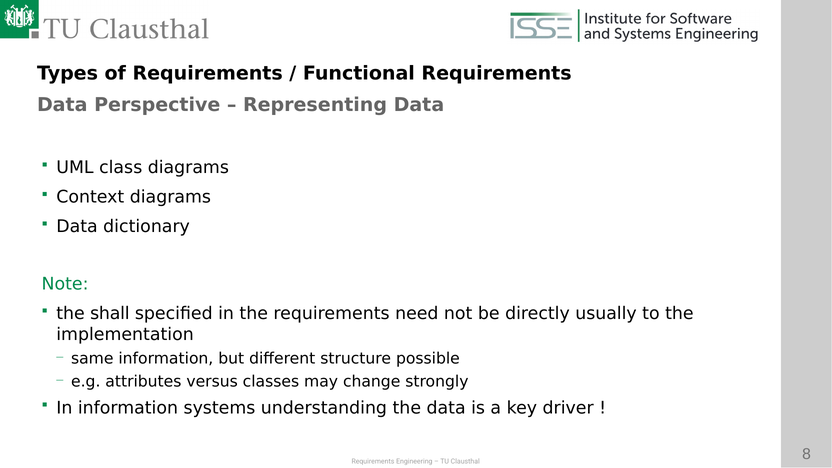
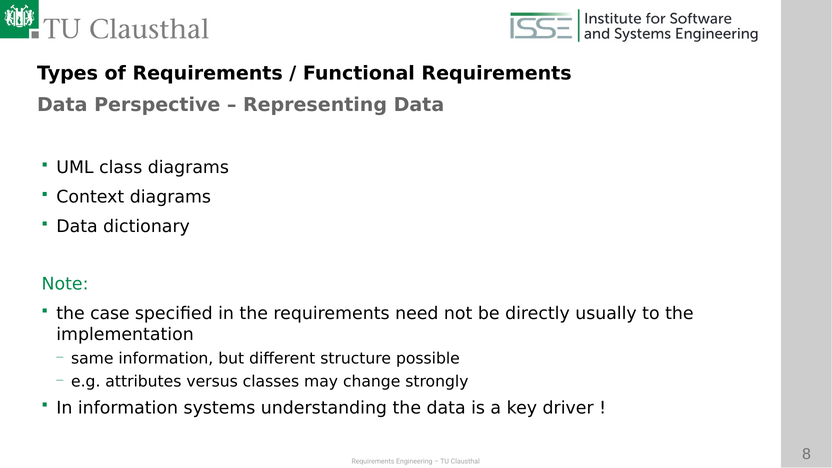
shall: shall -> case (110, 314)
